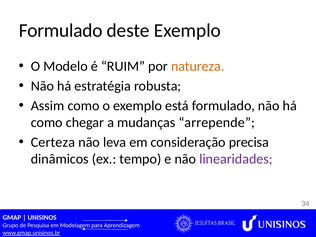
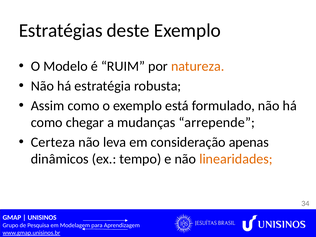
Formulado: Formulado -> Estratégias (61, 31)
precisa: precisa -> apenas (249, 142)
linearidades colour: purple -> orange (236, 159)
